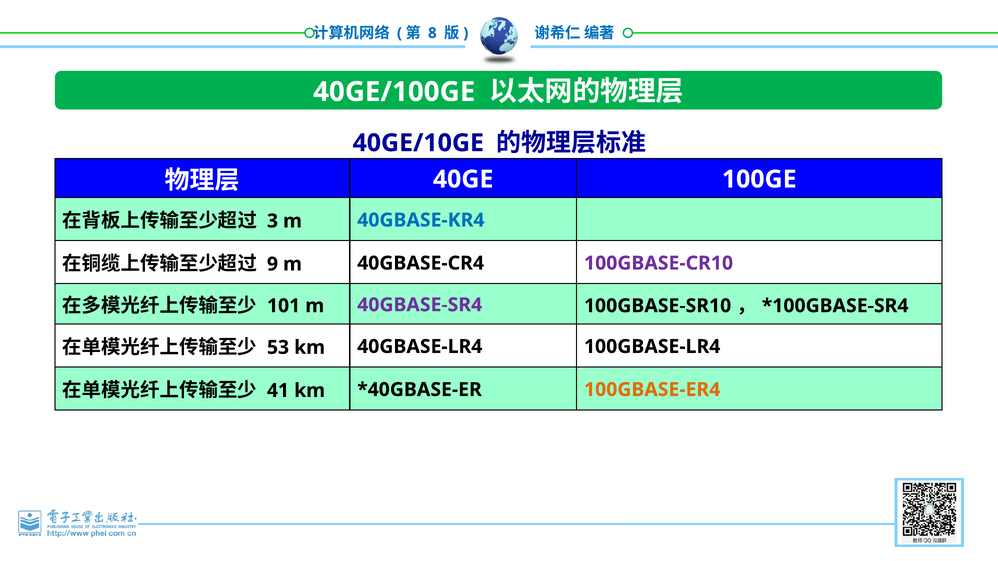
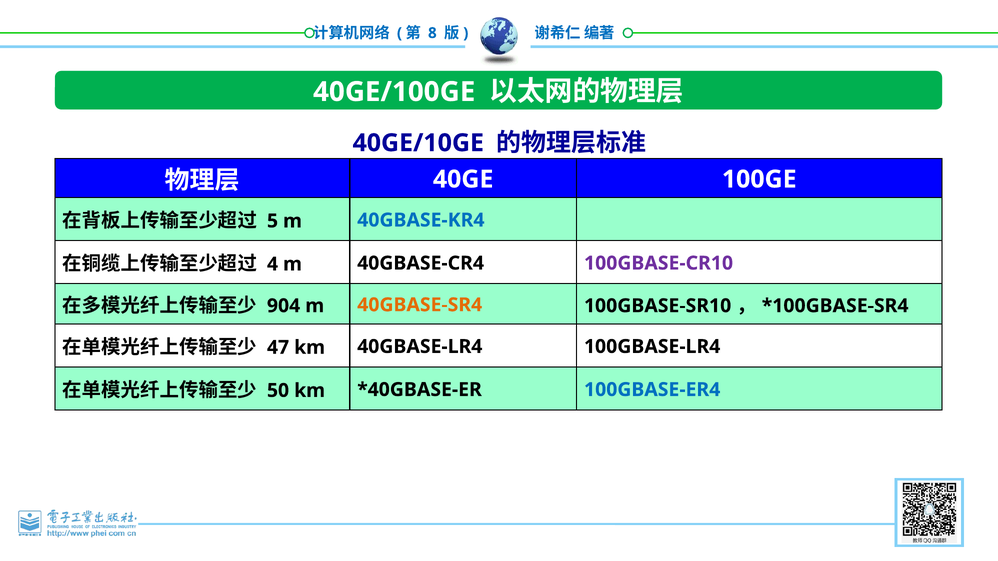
3: 3 -> 5 (272, 221)
9: 9 -> 4 (272, 264)
101: 101 -> 904 (284, 306)
40GBASE-SR4 colour: purple -> orange (420, 305)
53: 53 -> 47 (278, 348)
41: 41 -> 50 (278, 391)
100GBASE-ER4 colour: orange -> blue (652, 390)
